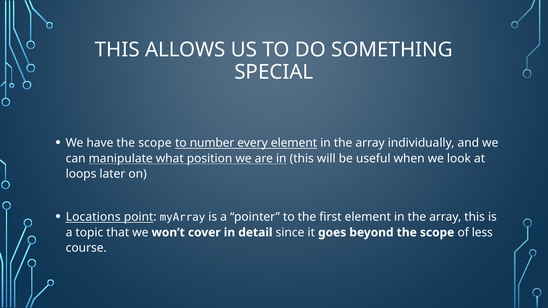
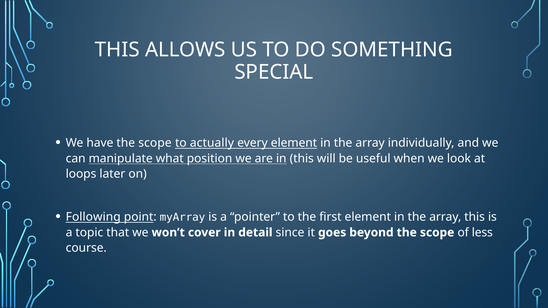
number: number -> actually (212, 143)
Locations: Locations -> Following (93, 217)
